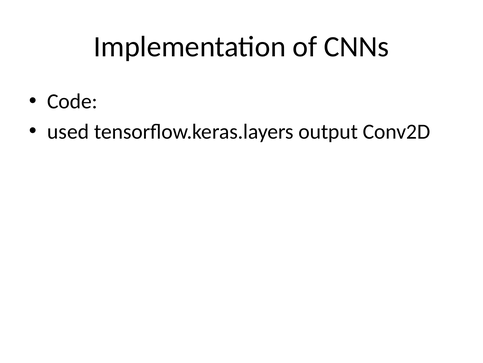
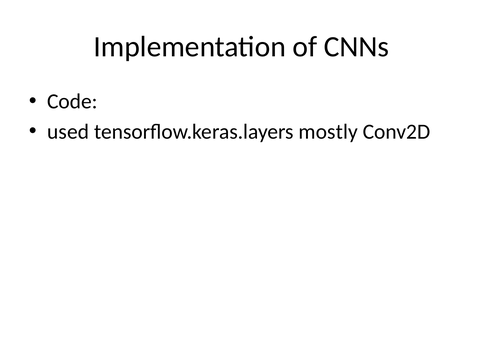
output: output -> mostly (328, 131)
